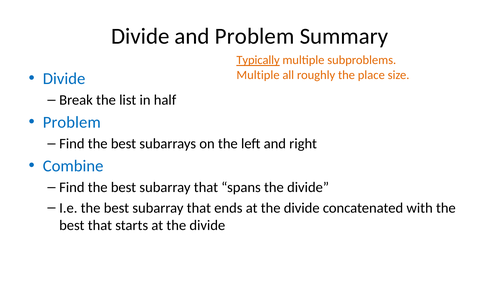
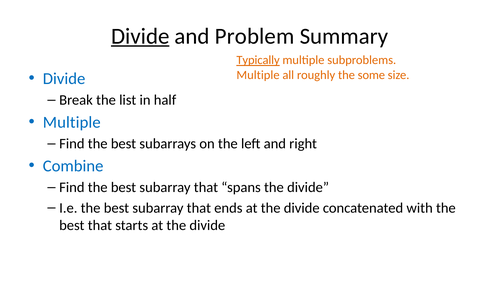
Divide underline: none -> present (140, 36)
place: place -> some (371, 75)
Problem: Problem -> Multiple (72, 122)
